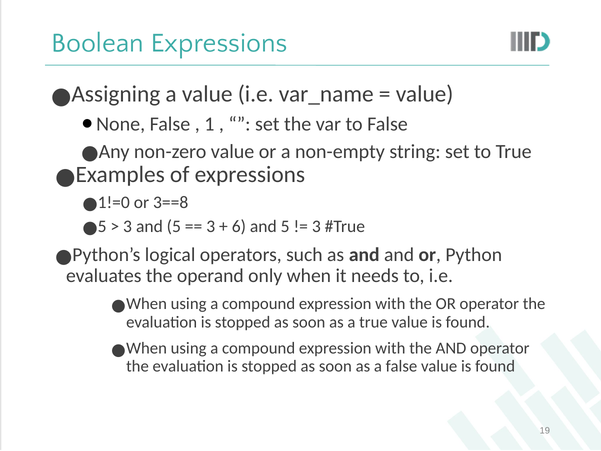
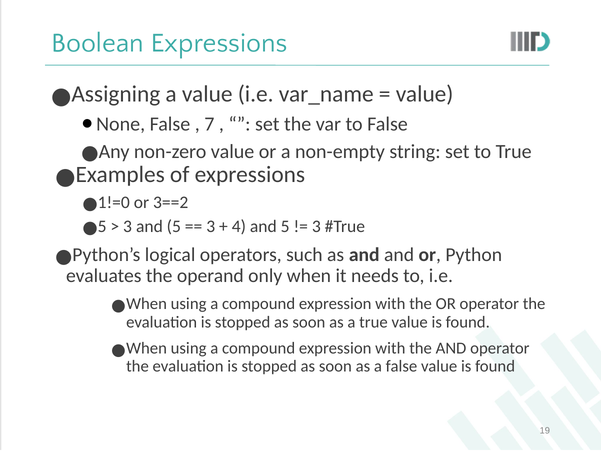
1: 1 -> 7 (209, 124)
3==8: 3==8 -> 3==2 (171, 202)
6: 6 -> 4 (239, 226)
